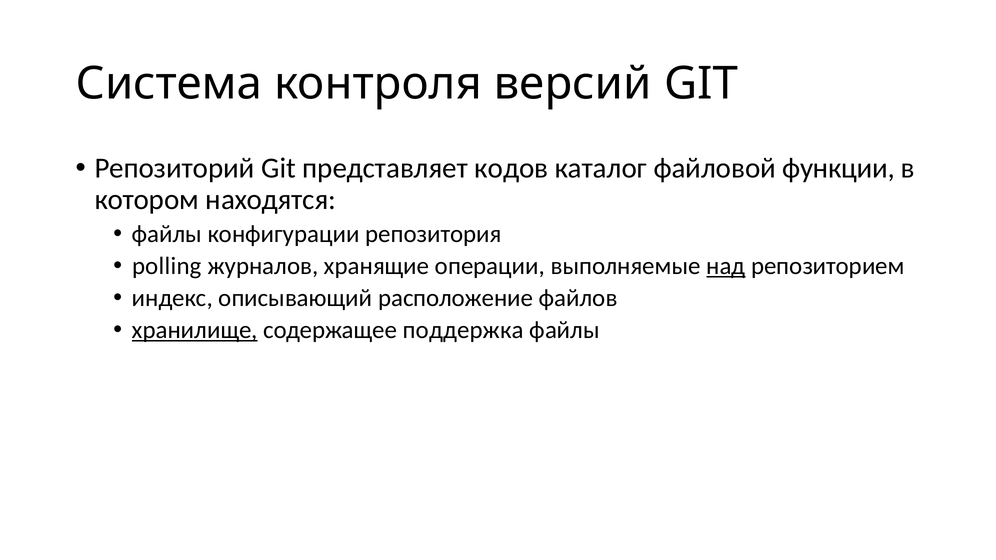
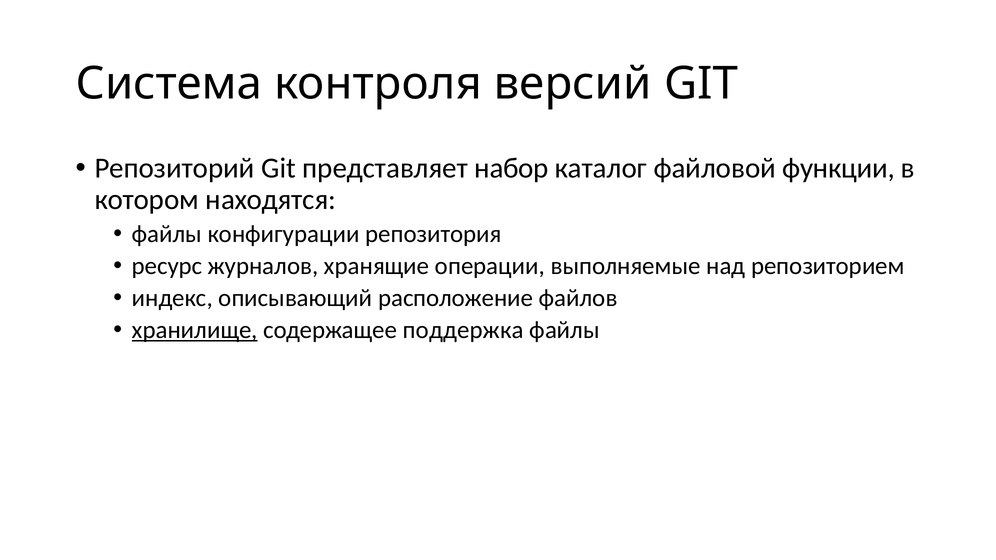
кодов: кодов -> набор (512, 168)
polling: polling -> ресурс (167, 266)
над underline: present -> none (726, 266)
